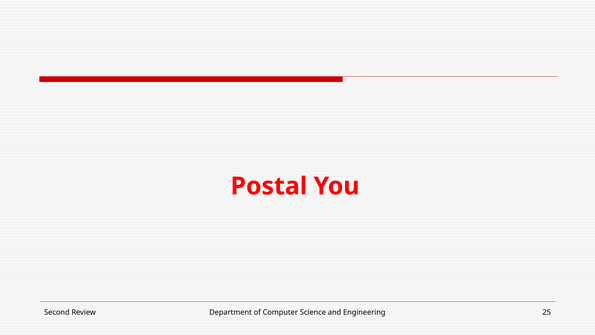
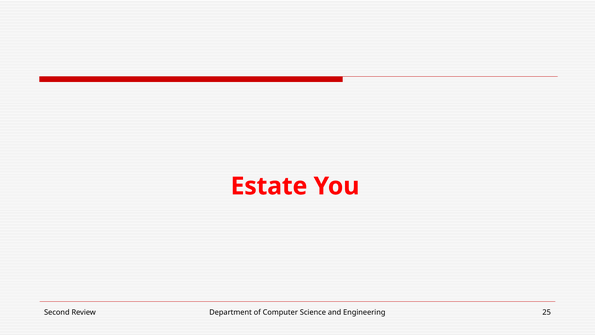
Postal: Postal -> Estate (269, 186)
